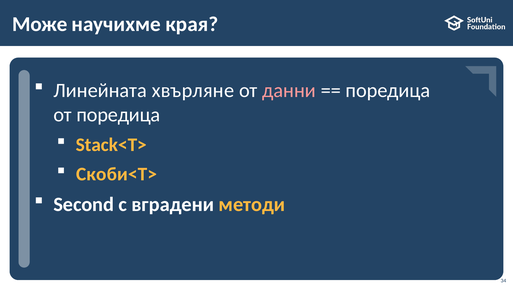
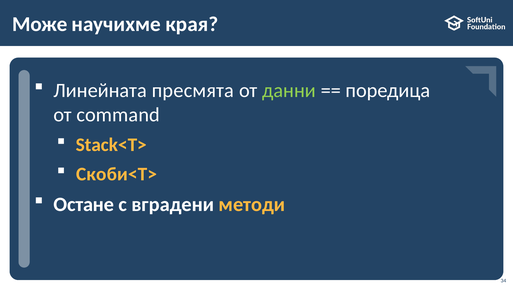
хвърляне: хвърляне -> пресмята (193, 91)
данни colour: pink -> light green (289, 91)
поредица: поредица -> command (118, 115)
Second: Second -> Остане (84, 205)
